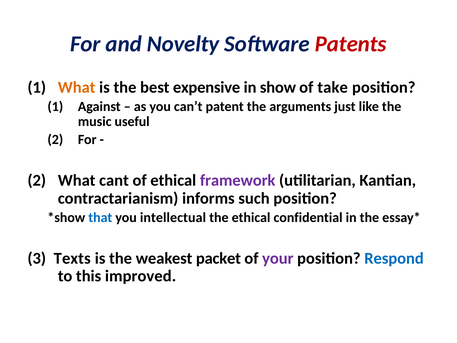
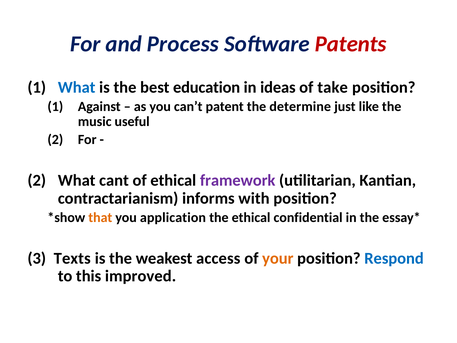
Novelty: Novelty -> Process (183, 44)
What colour: orange -> blue (77, 87)
expensive: expensive -> education (207, 87)
show: show -> ideas (278, 87)
arguments: arguments -> determine (300, 106)
such: such -> with (254, 198)
that colour: blue -> orange (100, 217)
intellectual: intellectual -> application (173, 217)
packet: packet -> access (218, 258)
your colour: purple -> orange (278, 258)
